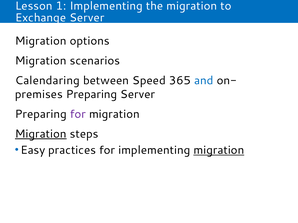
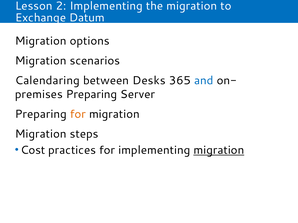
1: 1 -> 2 (61, 6)
Exchange Server: Server -> Datum (87, 18)
Speed: Speed -> Desks (149, 81)
for colour: purple -> orange (78, 114)
Migration underline: present -> none (41, 134)
Easy: Easy -> Cost (33, 150)
